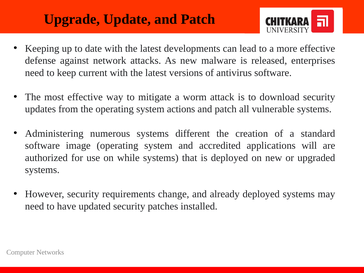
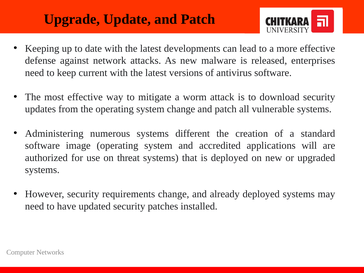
system actions: actions -> change (181, 109)
while: while -> threat (128, 158)
